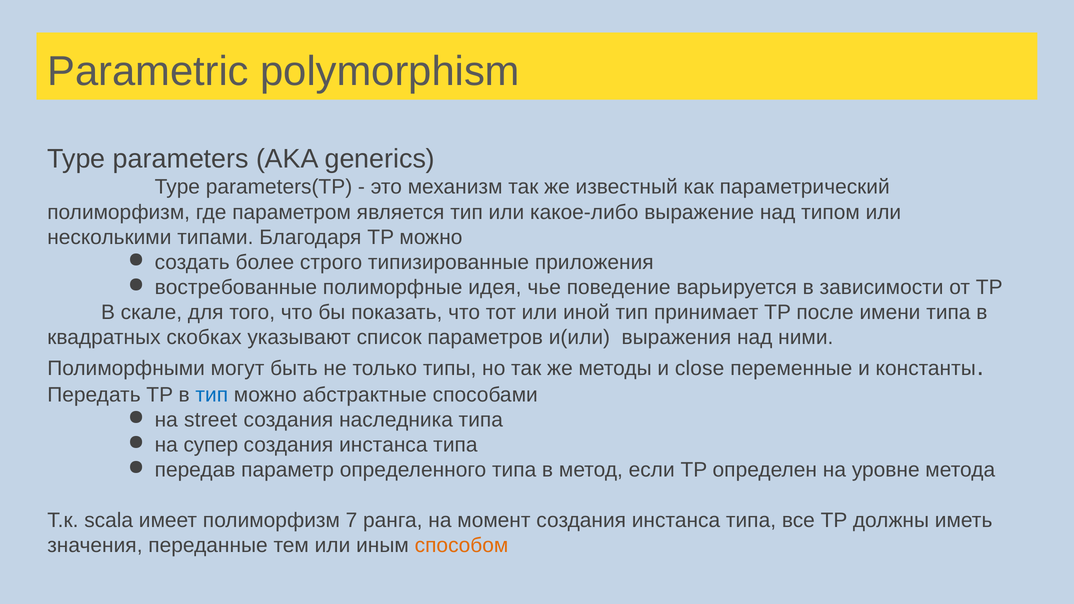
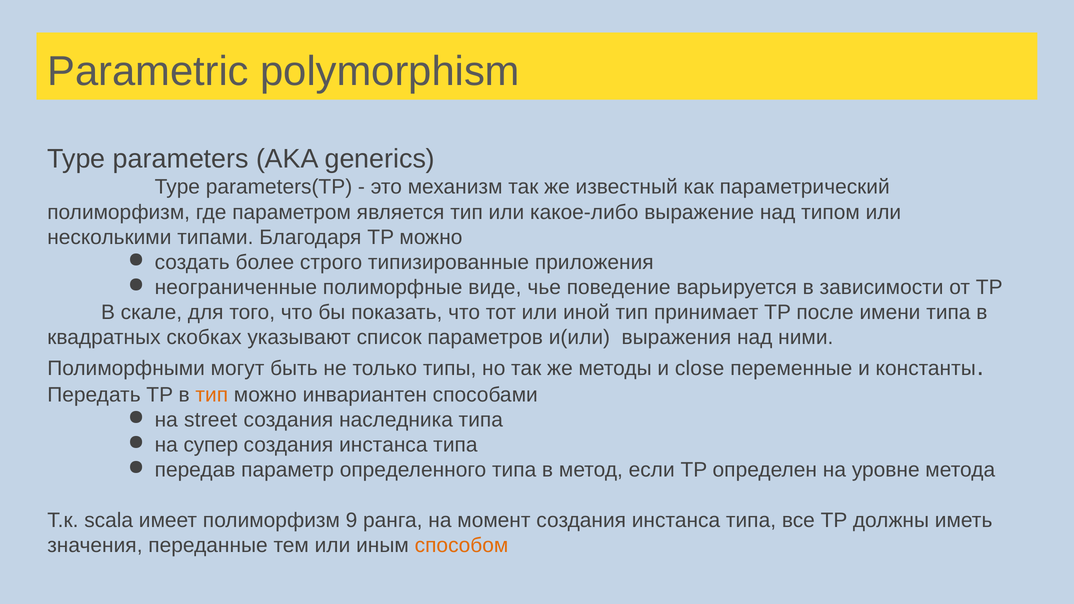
востребованные: востребованные -> неограниченные (236, 287)
идея: идея -> виде (495, 287)
тип colour: blue -> orange (212, 395)
абстрактные: абстрактные -> инвариантен (365, 395)
7: 7 -> 9 (352, 520)
